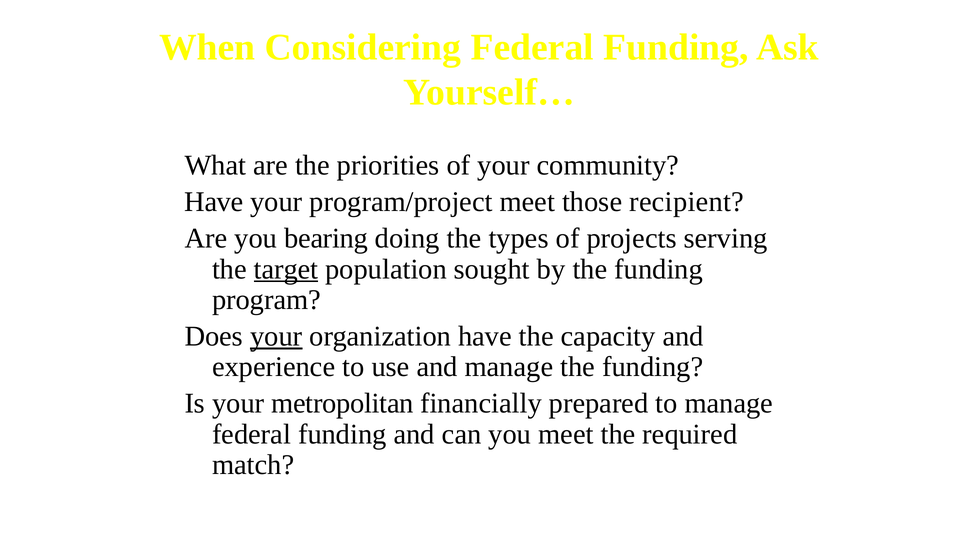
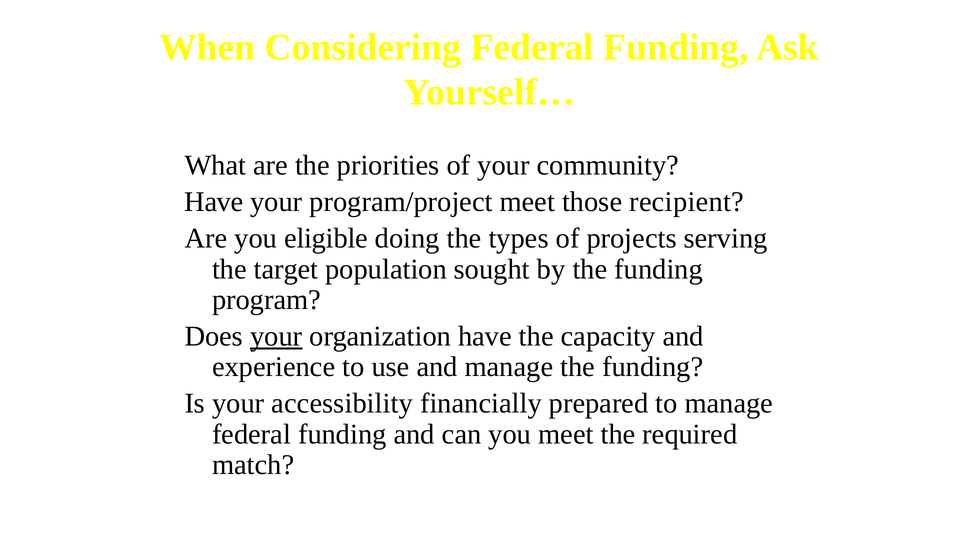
bearing: bearing -> eligible (326, 238)
target underline: present -> none (286, 269)
metropolitan: metropolitan -> accessibility (342, 404)
